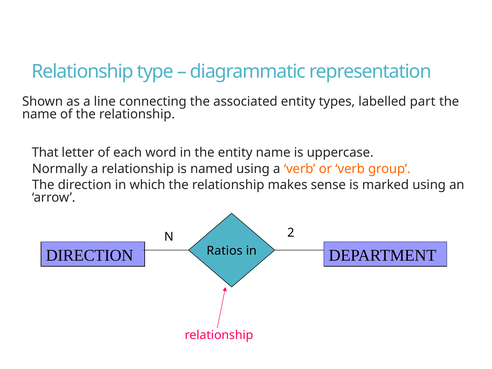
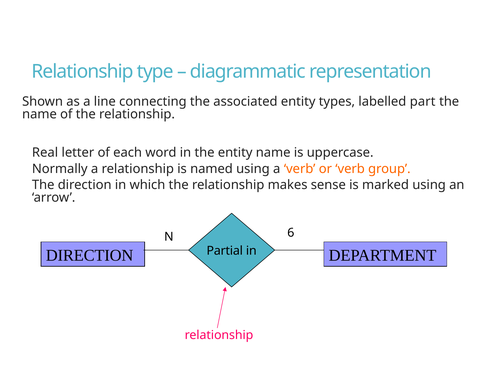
That: That -> Real (45, 152)
2: 2 -> 6 (291, 233)
Ratios: Ratios -> Partial (225, 251)
